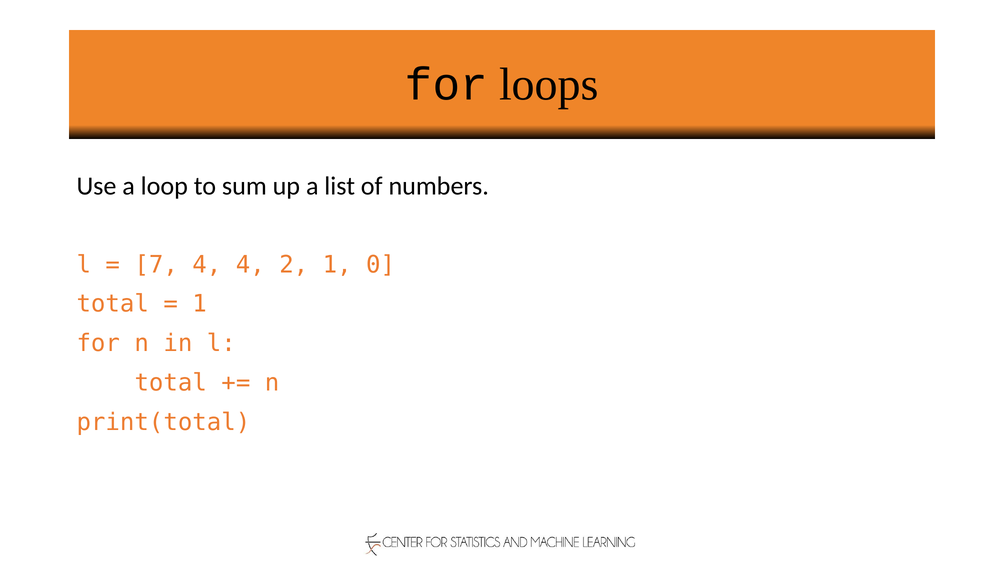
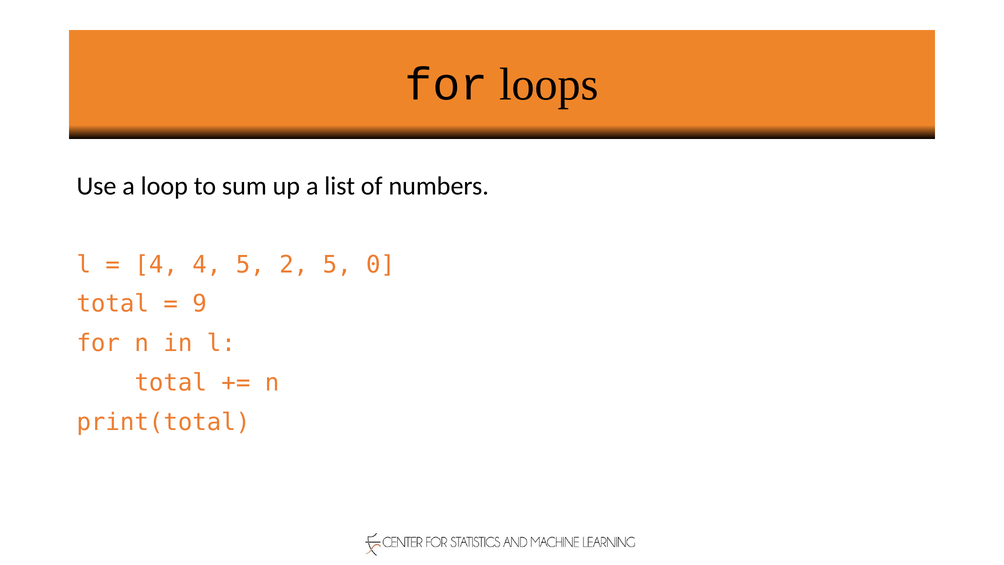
7: 7 -> 4 (156, 264)
4 4: 4 -> 5 (250, 264)
2 1: 1 -> 5 (337, 264)
1: 1 -> 9 (200, 304)
